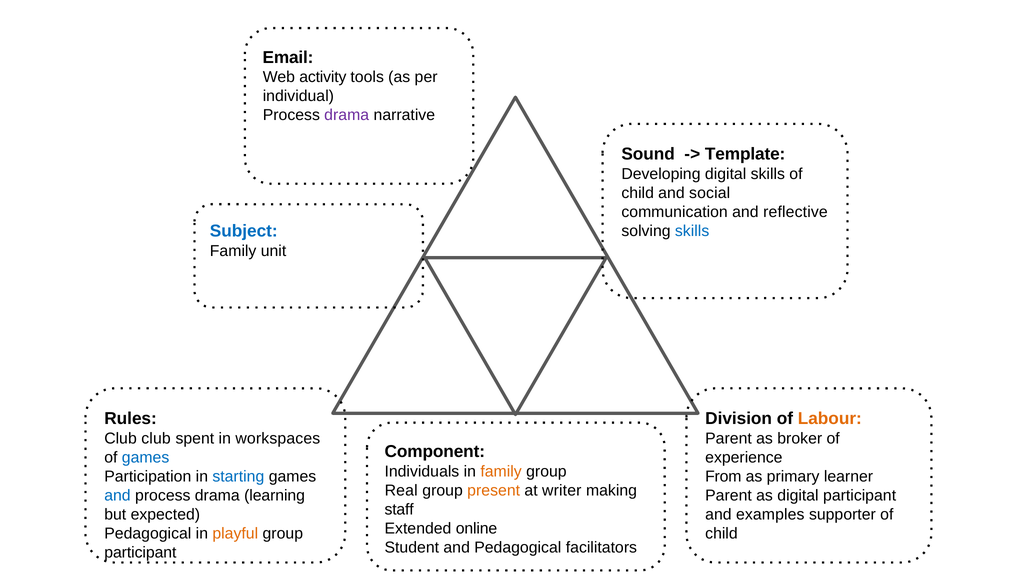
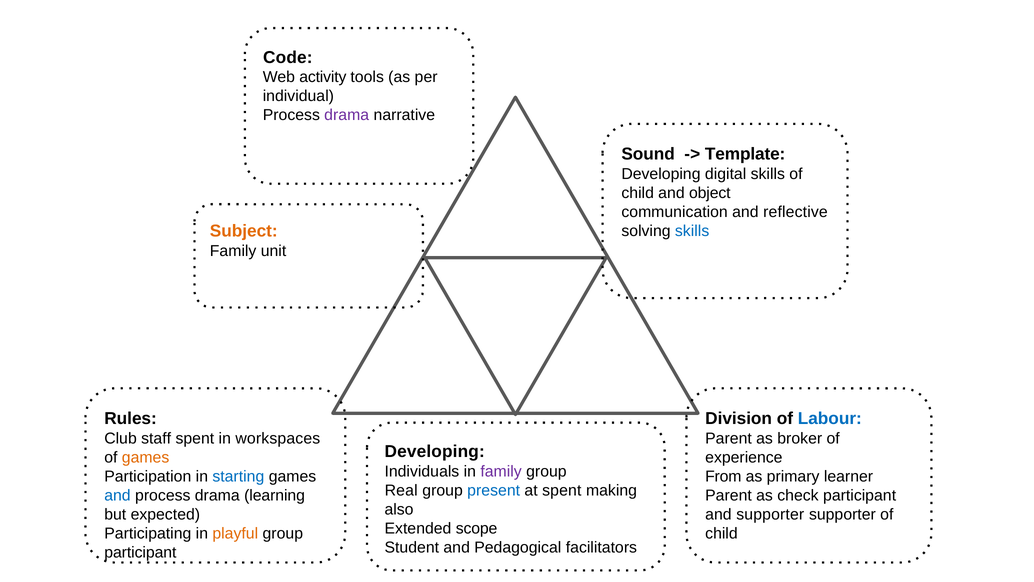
Email: Email -> Code (288, 57)
social: social -> object (710, 193)
Subject colour: blue -> orange (244, 231)
Labour colour: orange -> blue (830, 418)
Club club: club -> staff (156, 438)
Component: Component -> Developing (435, 452)
games colour: blue -> orange (146, 457)
family colour: orange -> purple (501, 471)
present colour: orange -> blue (494, 490)
at writer: writer -> spent (562, 490)
as digital: digital -> check (798, 495)
staff: staff -> also (399, 509)
and examples: examples -> supporter (770, 514)
online: online -> scope (477, 528)
Pedagogical: Pedagogical -> Participating (148, 533)
